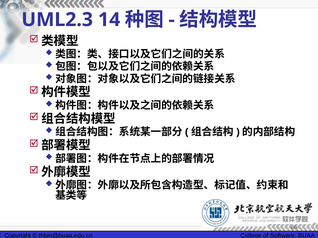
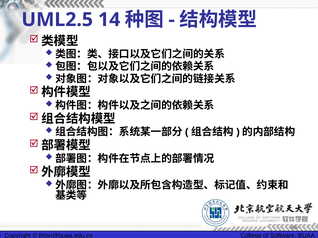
UML2.3: UML2.3 -> UML2.5 (57, 20)
